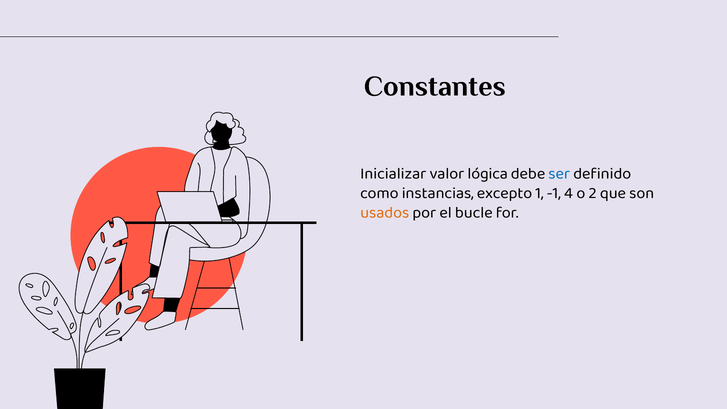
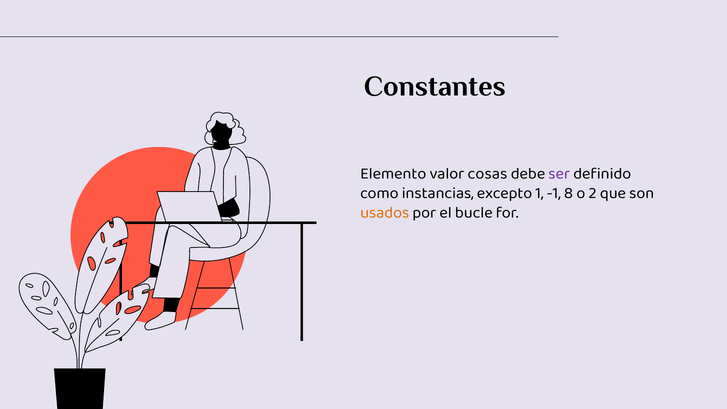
Inicializar: Inicializar -> Elemento (393, 174)
lógica: lógica -> cosas (487, 174)
ser colour: blue -> purple (559, 174)
4: 4 -> 8 (569, 193)
